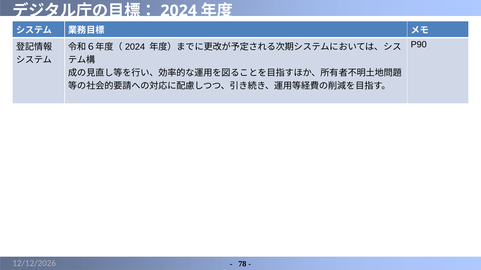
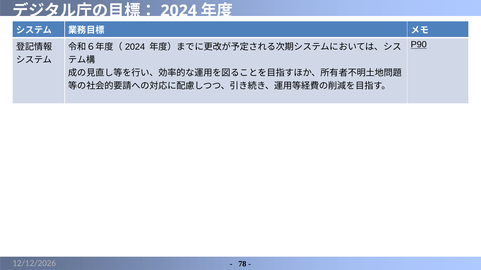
P90 underline: none -> present (419, 45)
